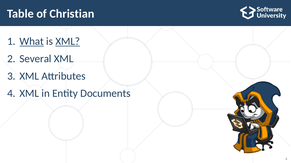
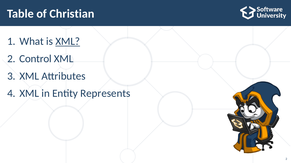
What underline: present -> none (32, 42)
Several: Several -> Control (36, 59)
Documents: Documents -> Represents (105, 94)
